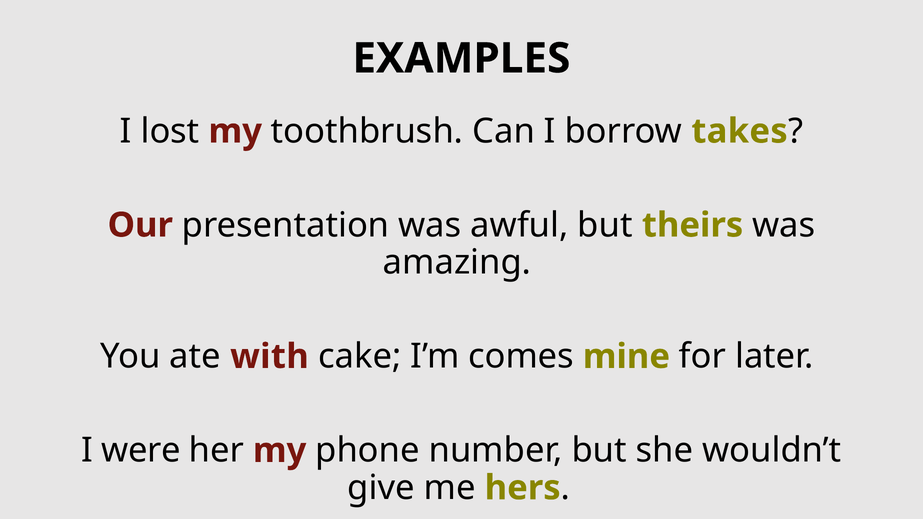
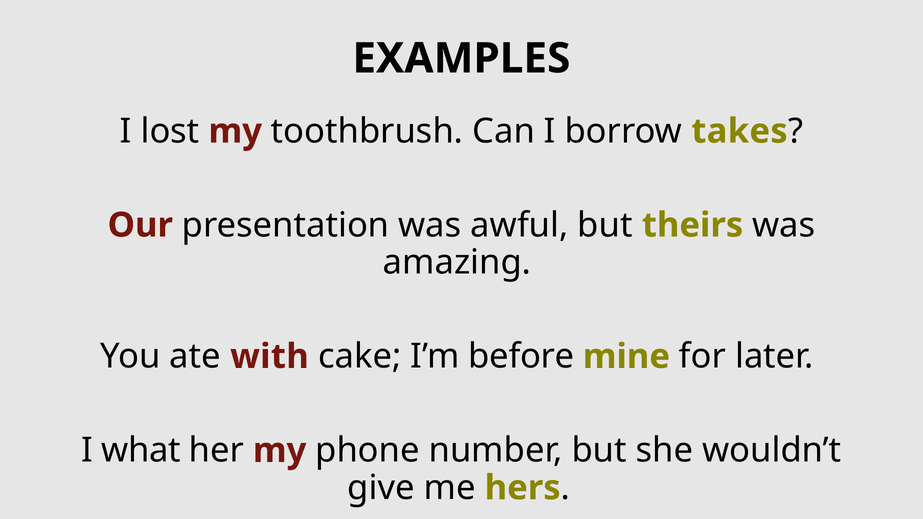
comes: comes -> before (521, 357)
were: were -> what (141, 451)
